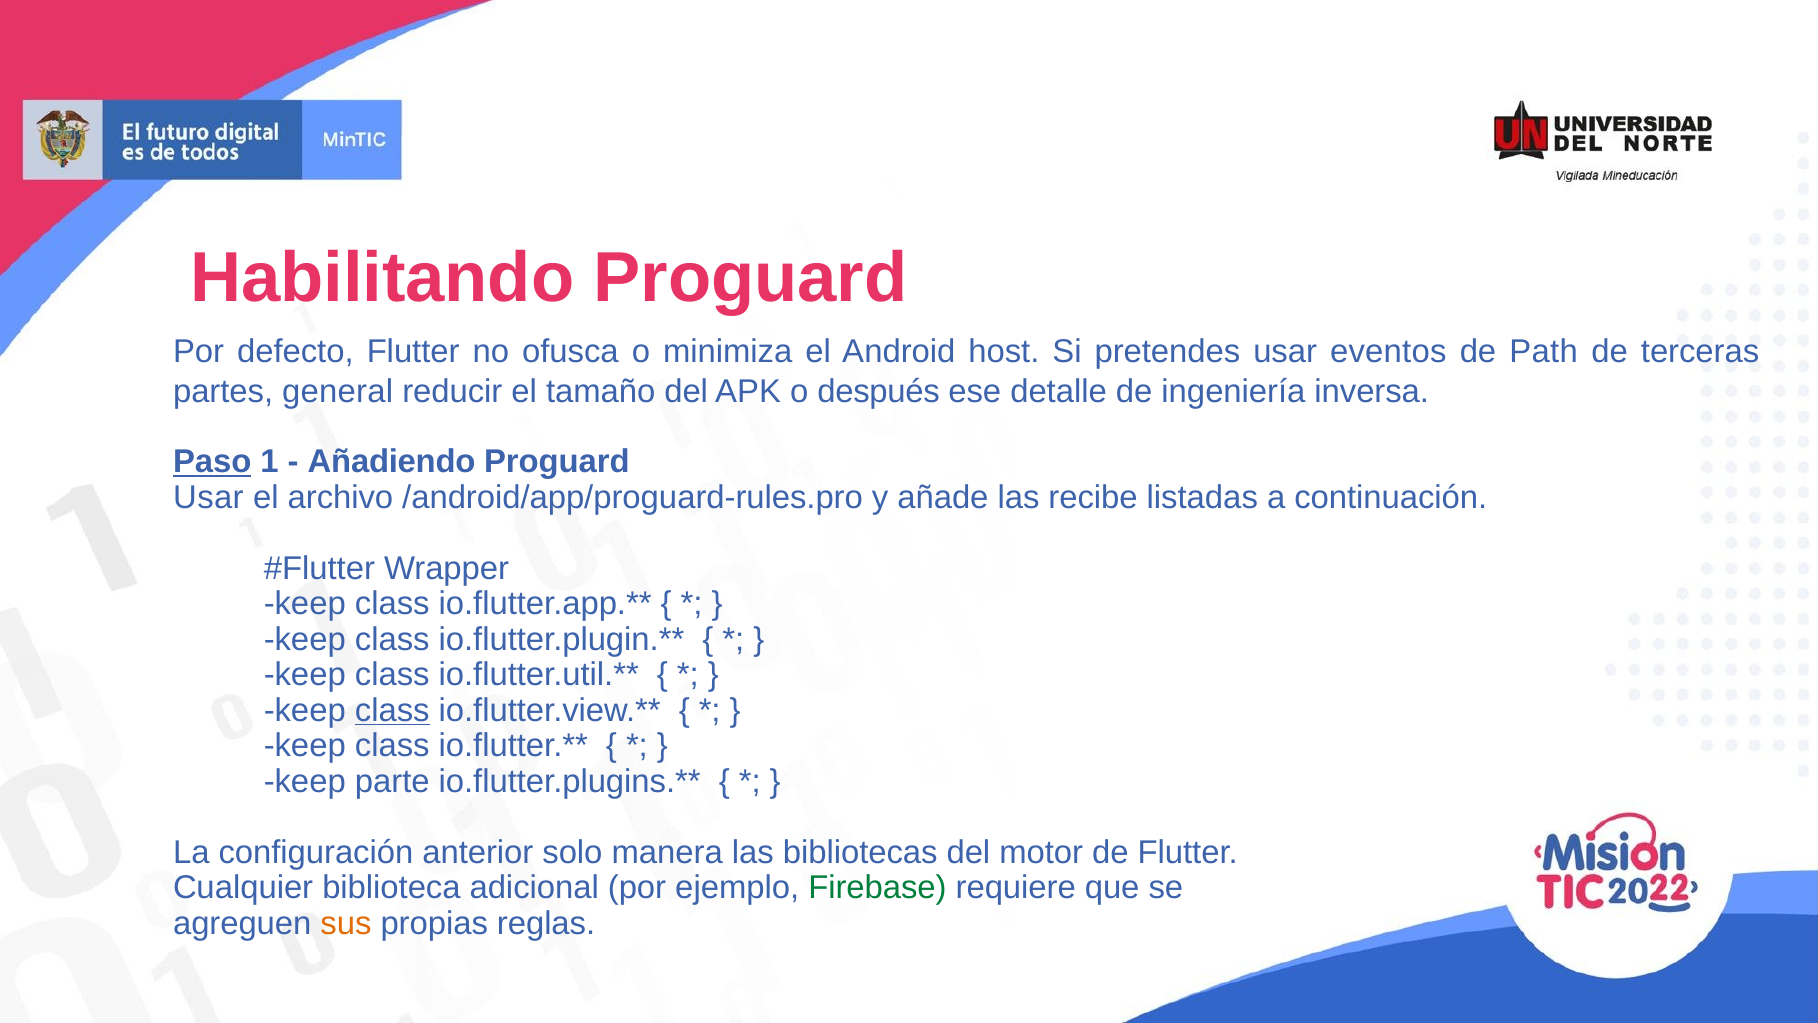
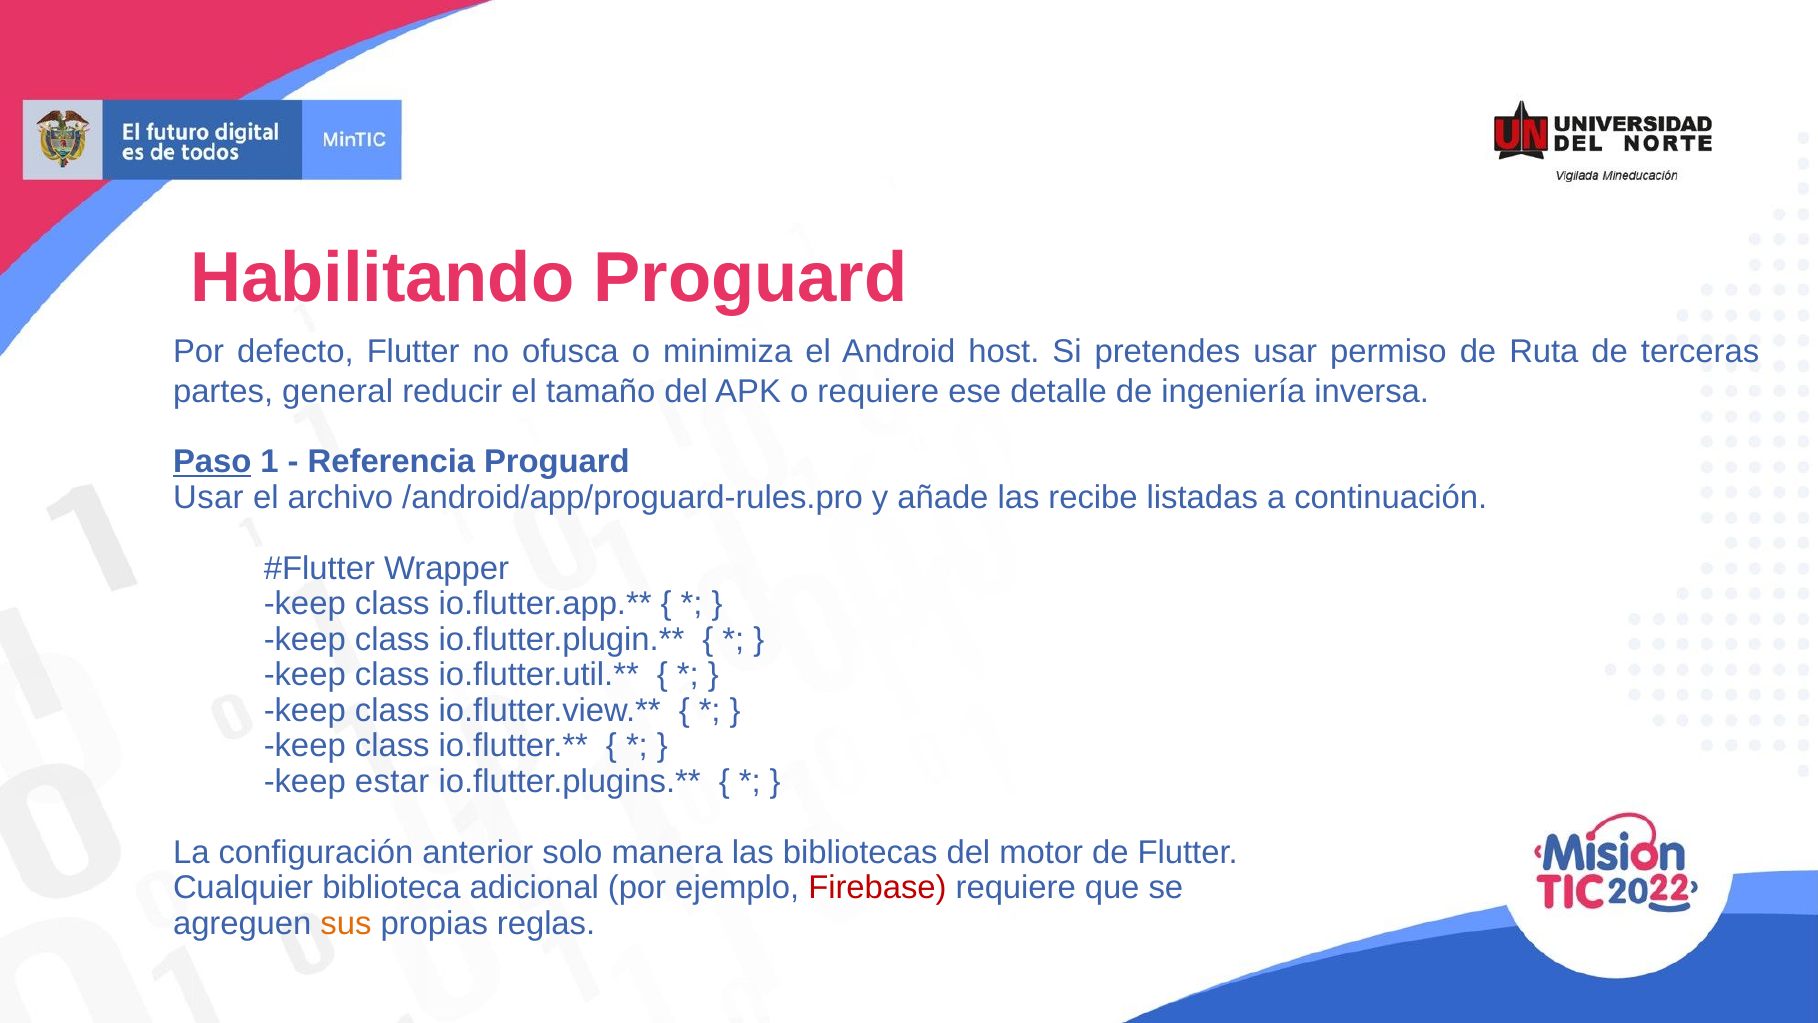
eventos: eventos -> permiso (1388, 352)
Path: Path -> Ruta (1544, 352)
o después: después -> requiere (878, 391)
Añadiendo: Añadiendo -> Referencia (391, 462)
class underline: present -> none (392, 710)
parte: parte -> estar (392, 781)
Firebase colour: green -> red (877, 888)
